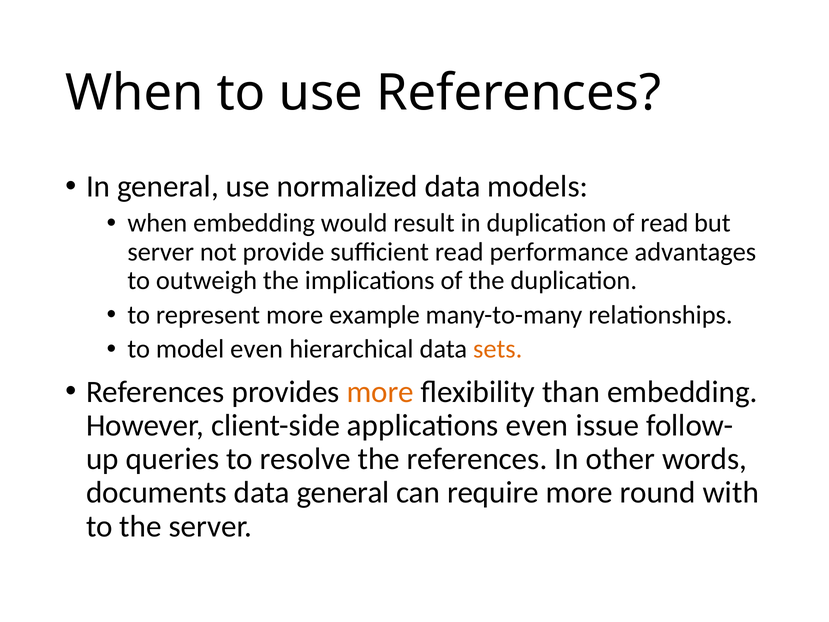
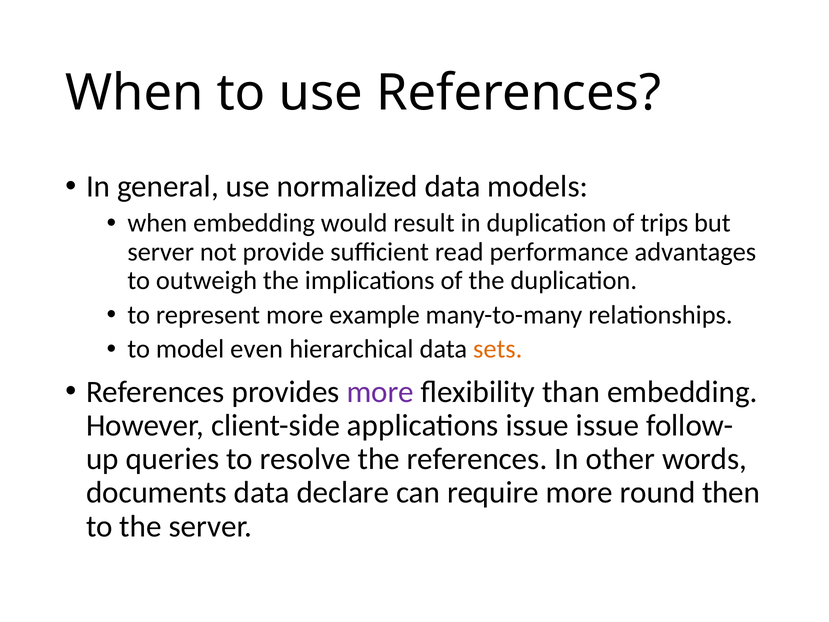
of read: read -> trips (664, 223)
more colour: orange -> purple (380, 392)
applications even: even -> issue (537, 425)
data general: general -> declare (343, 492)
with: with -> then (731, 492)
